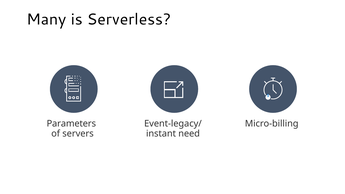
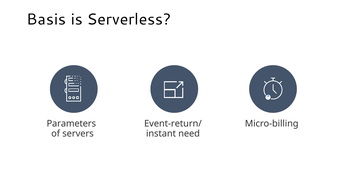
Many: Many -> Basis (46, 19)
Event-legacy/: Event-legacy/ -> Event-return/ (173, 124)
